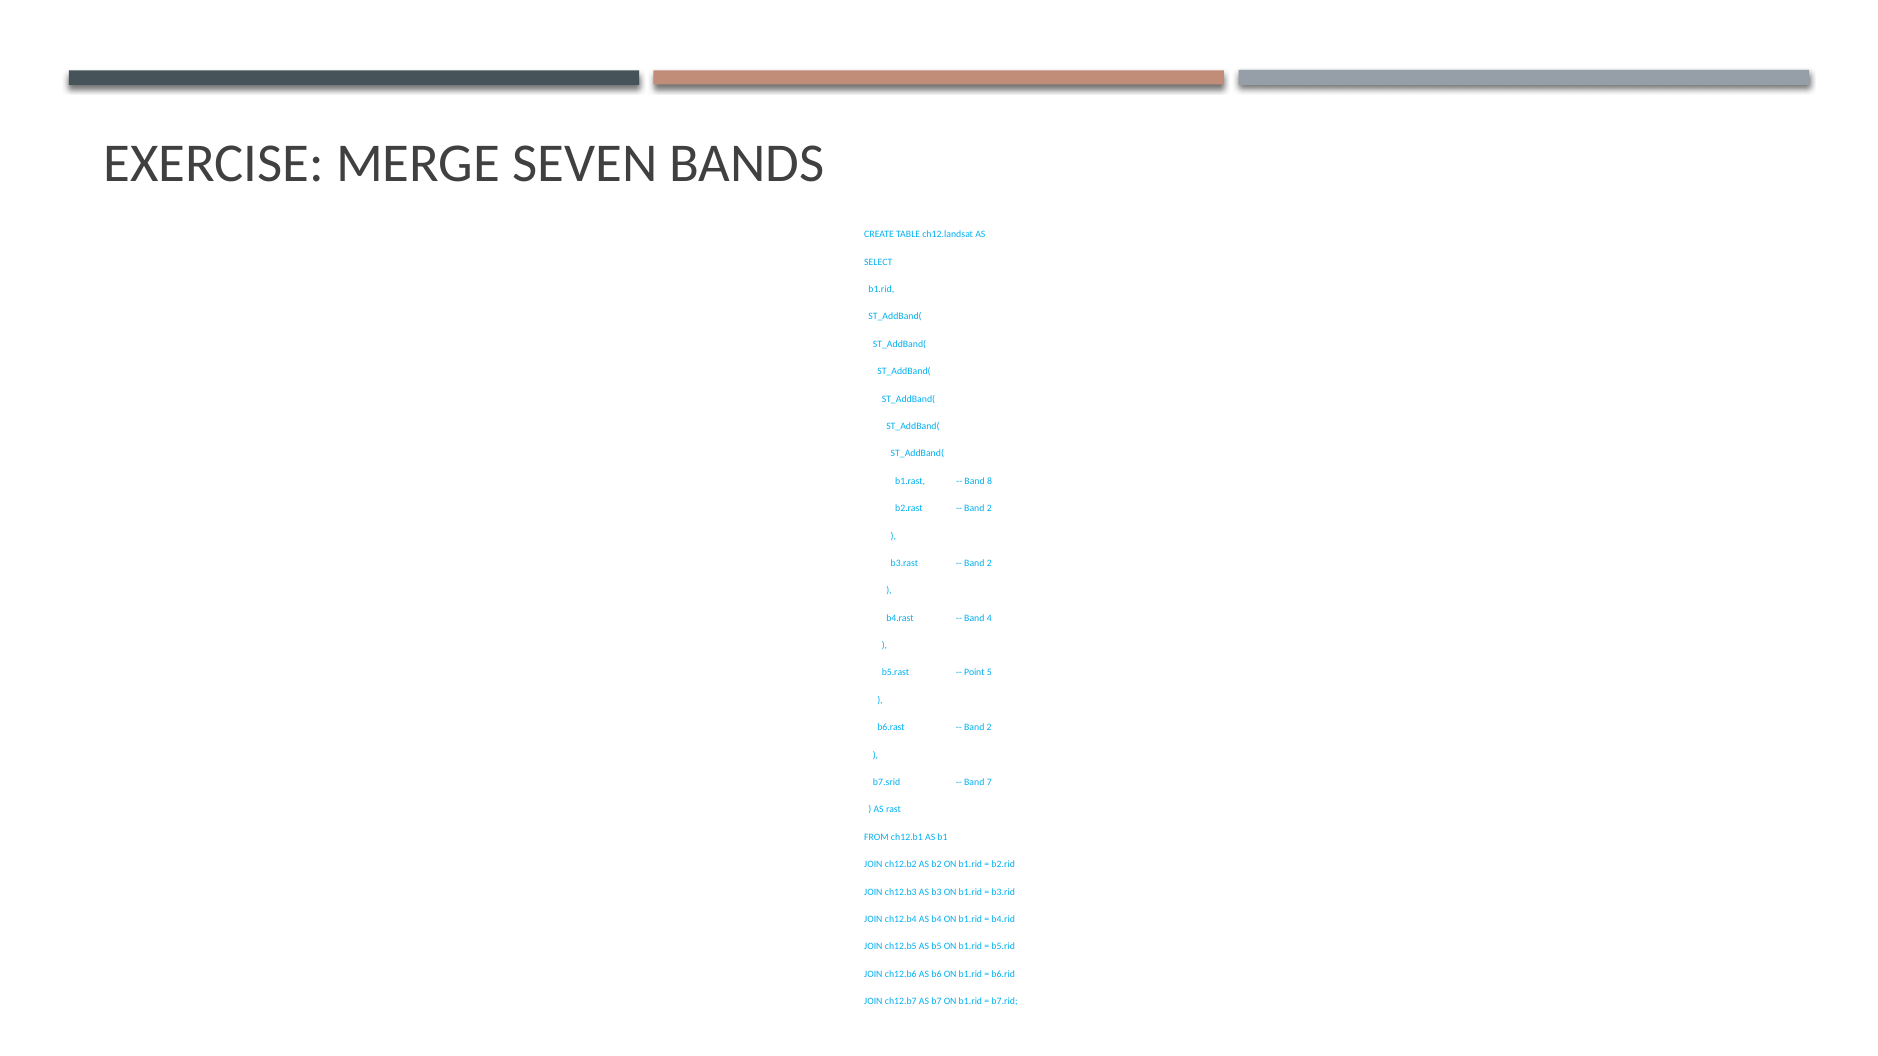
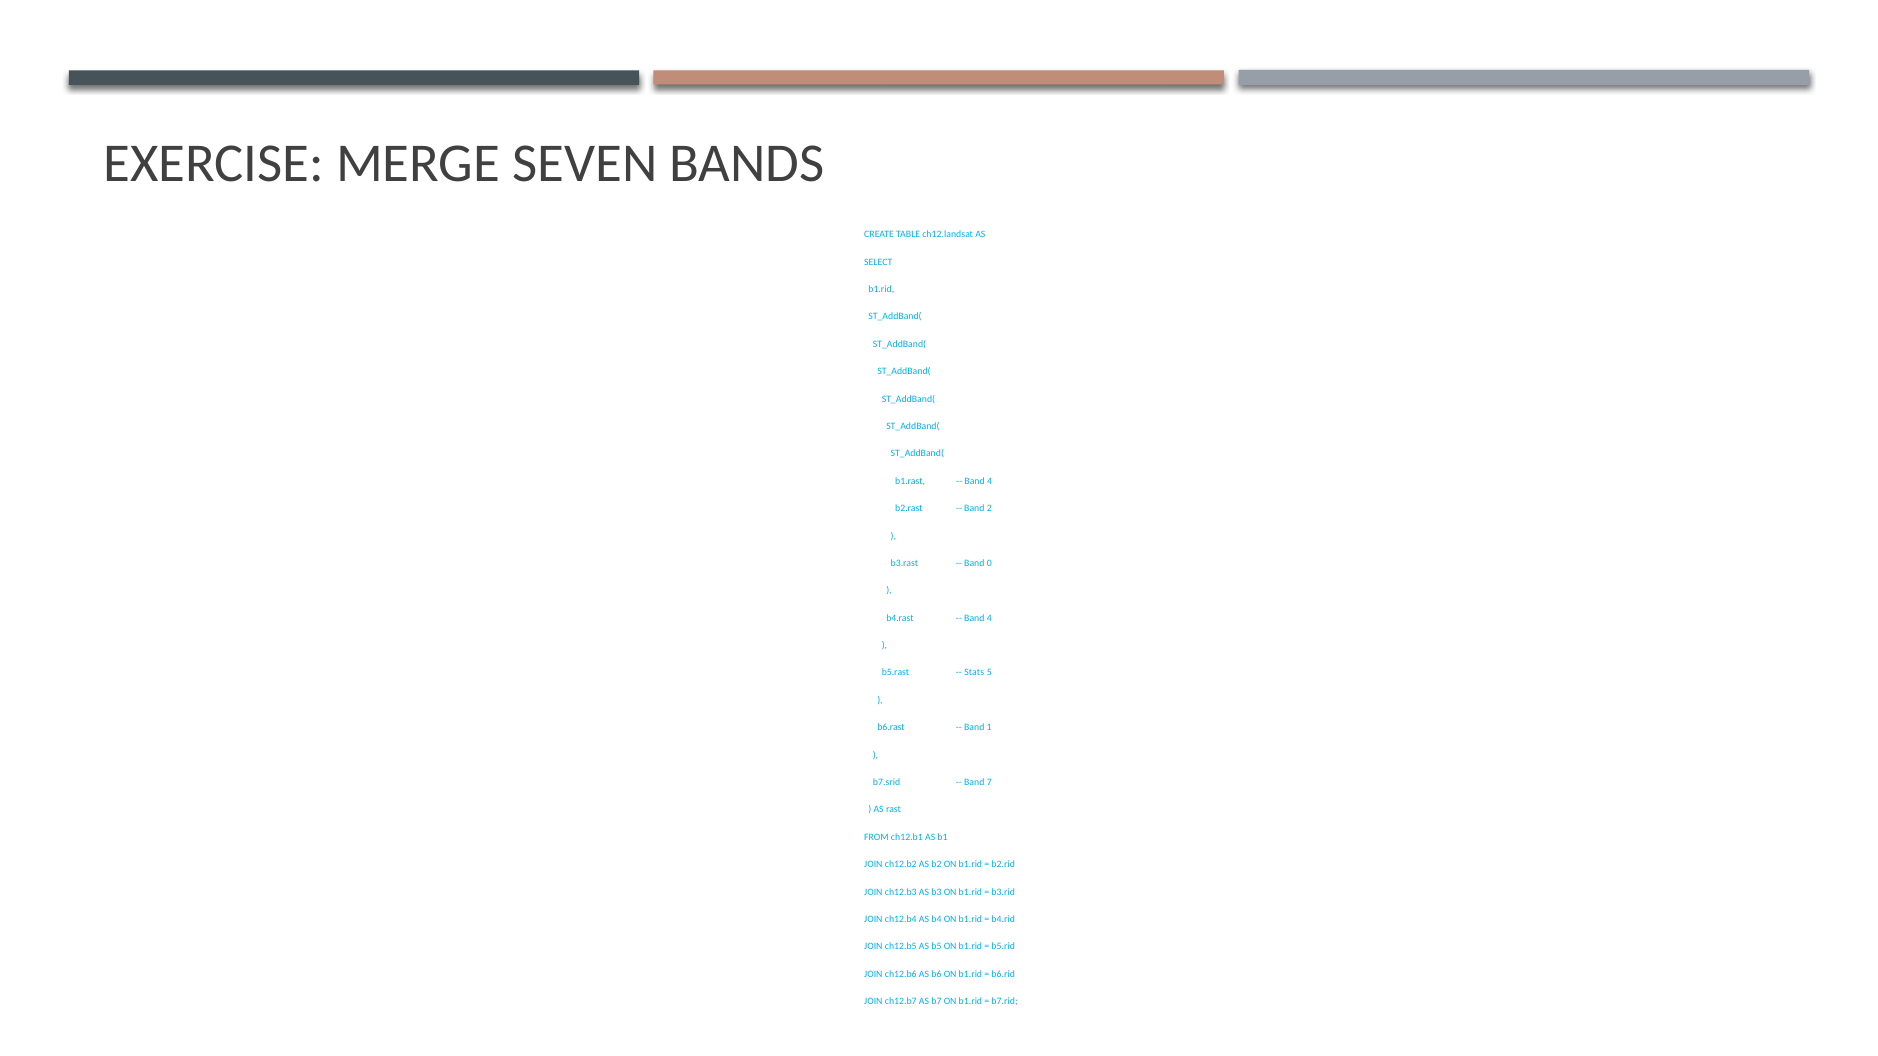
8: 8 -> 4 (990, 481)
2: 2 -> 0 (989, 563)
Point: Point -> Stats (974, 673)
2: 2 -> 1 (989, 728)
